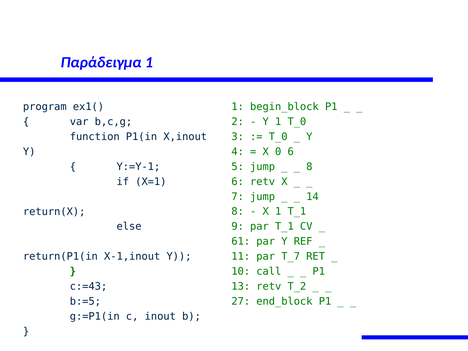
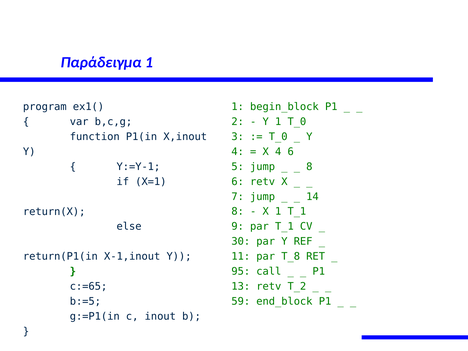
X 0: 0 -> 4 (278, 152)
61: 61 -> 30 (241, 241)
T_7: T_7 -> T_8 (291, 256)
10: 10 -> 95 (241, 271)
c:=43: c:=43 -> c:=65 (88, 286)
27: 27 -> 59 (241, 301)
